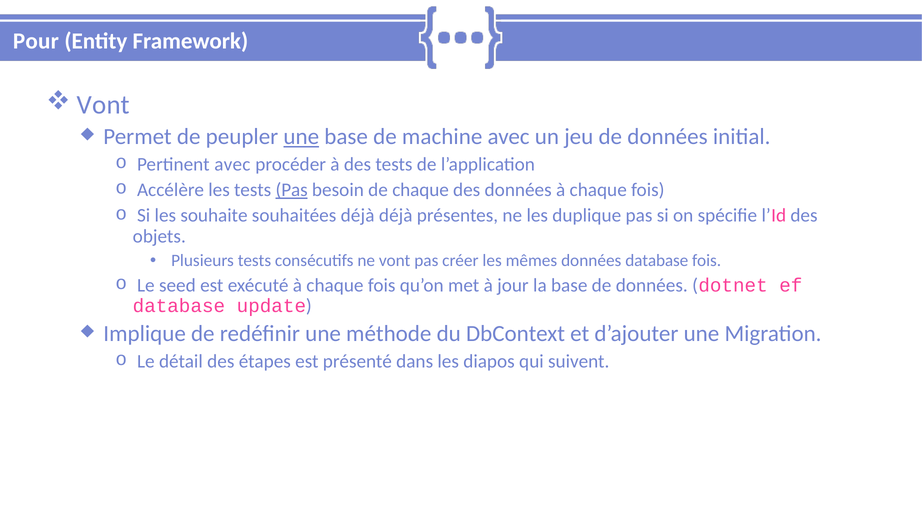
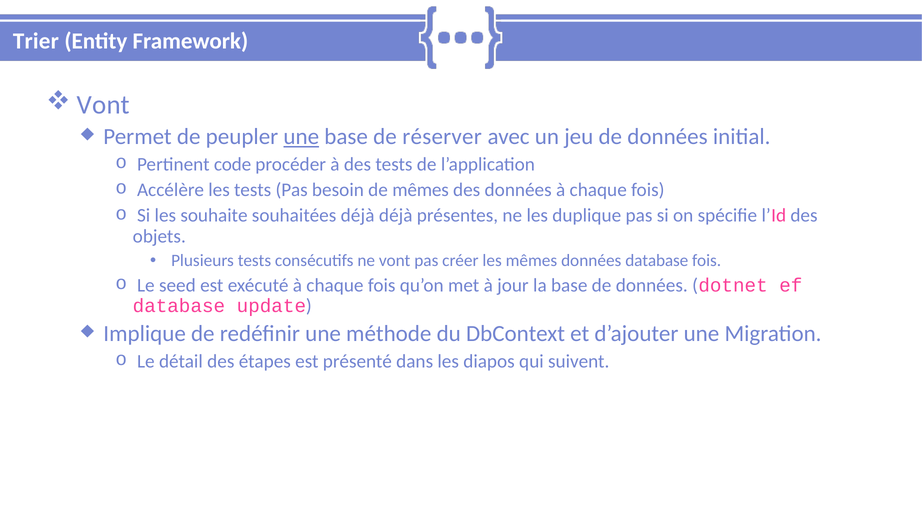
Pour: Pour -> Trier (36, 41)
machine: machine -> réserver (442, 137)
Pertinent avec: avec -> code (233, 164)
Pas underline: present -> none (292, 190)
de chaque: chaque -> mêmes (421, 190)
